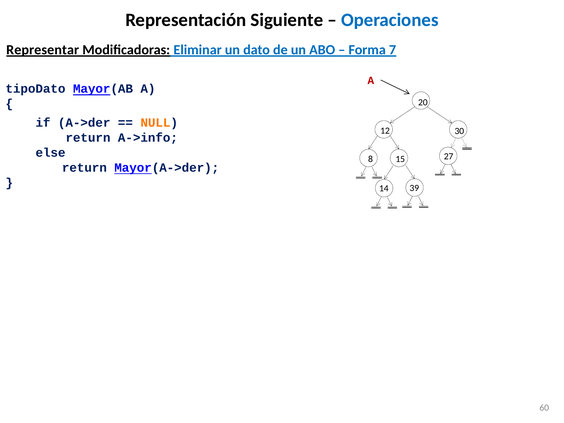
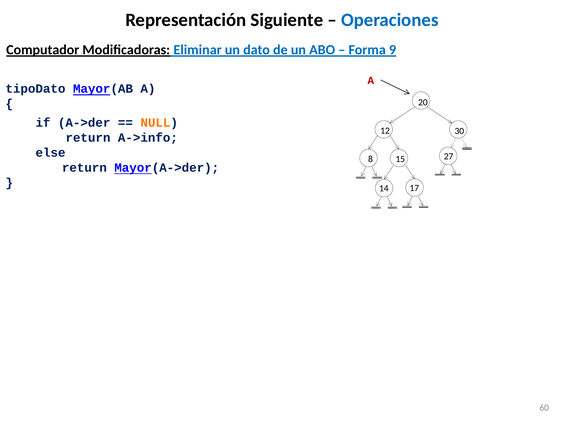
Representar: Representar -> Computador (43, 50)
7: 7 -> 9 (393, 50)
39: 39 -> 17 (414, 188)
